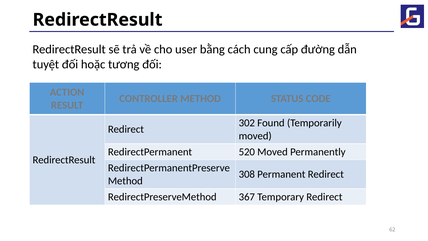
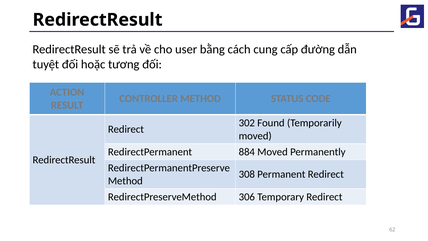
520: 520 -> 884 (247, 152)
367: 367 -> 306 (247, 197)
